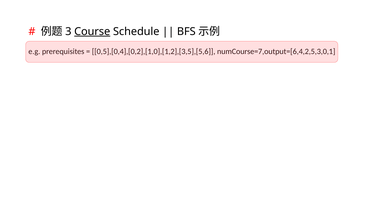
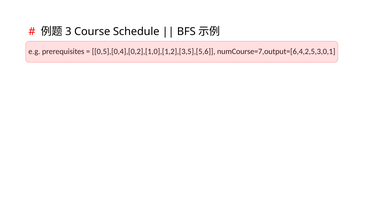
Course underline: present -> none (92, 31)
